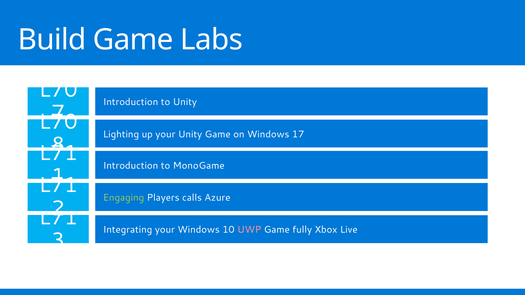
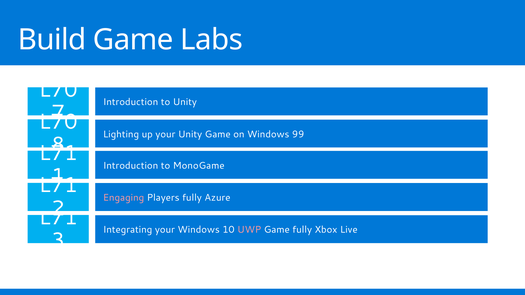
17: 17 -> 99 (298, 134)
Engaging colour: light green -> pink (124, 198)
Players calls: calls -> fully (192, 198)
